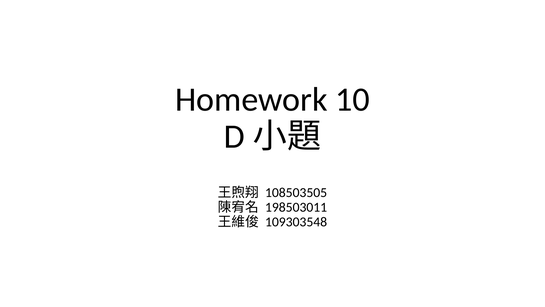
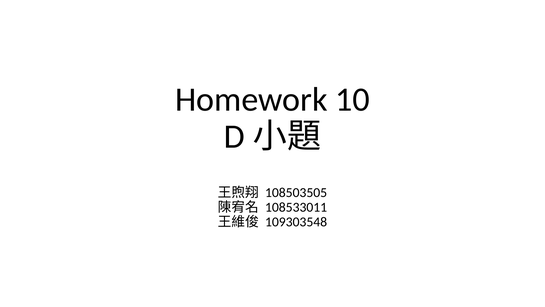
198503011: 198503011 -> 108533011 (296, 207)
